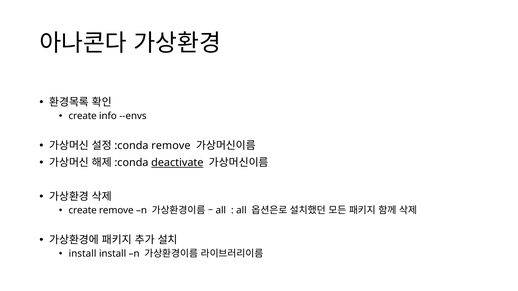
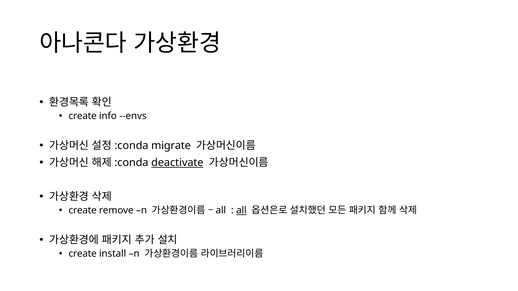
remove: remove -> migrate (171, 146)
all underline: none -> present (241, 211)
install: install -> create (83, 254)
